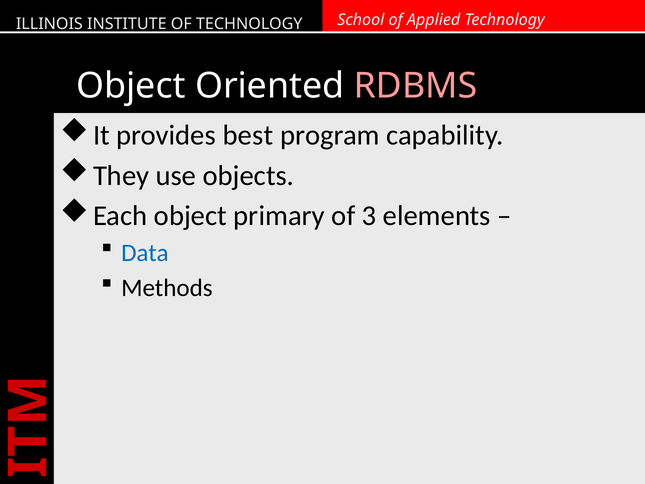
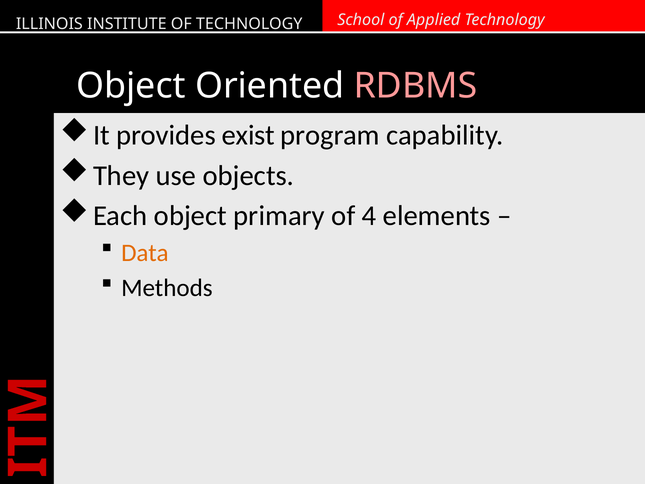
best: best -> exist (248, 135)
3: 3 -> 4 (369, 216)
Data colour: blue -> orange (145, 253)
